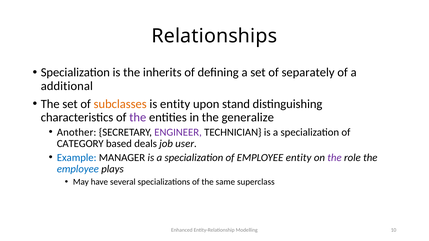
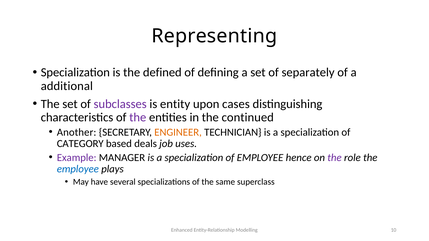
Relationships: Relationships -> Representing (214, 36)
inherits: inherits -> defined (162, 73)
subclasses colour: orange -> purple (120, 104)
stand: stand -> cases (236, 104)
generalize: generalize -> continued (248, 118)
ENGINEER colour: purple -> orange (178, 132)
user: user -> uses (186, 144)
Example colour: blue -> purple (77, 158)
EMPLOYEE entity: entity -> hence (299, 158)
